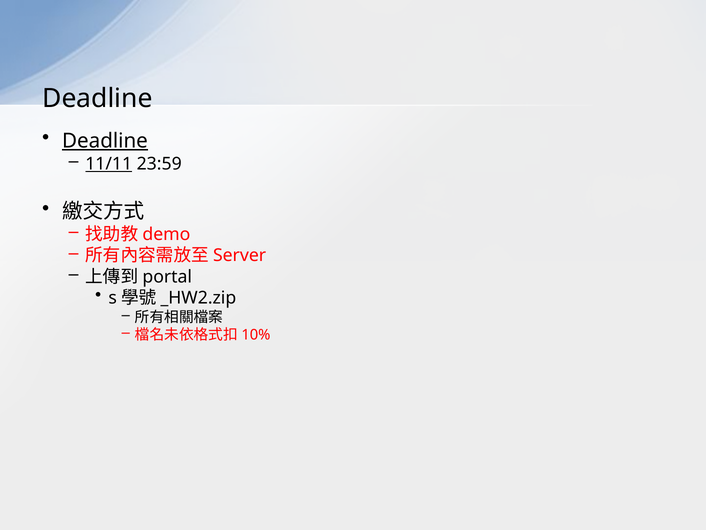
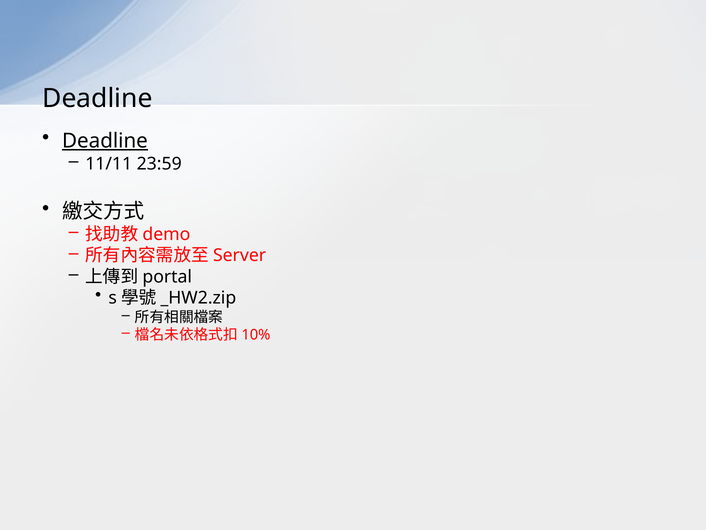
11/11 underline: present -> none (109, 164)
